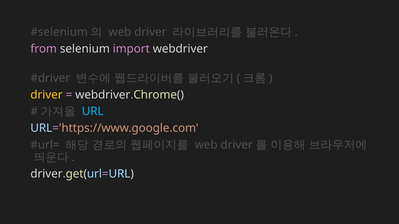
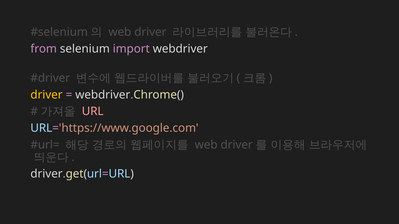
URL colour: light blue -> pink (93, 112)
